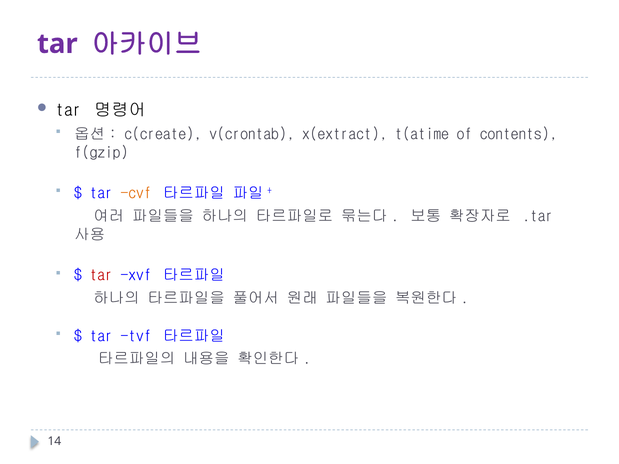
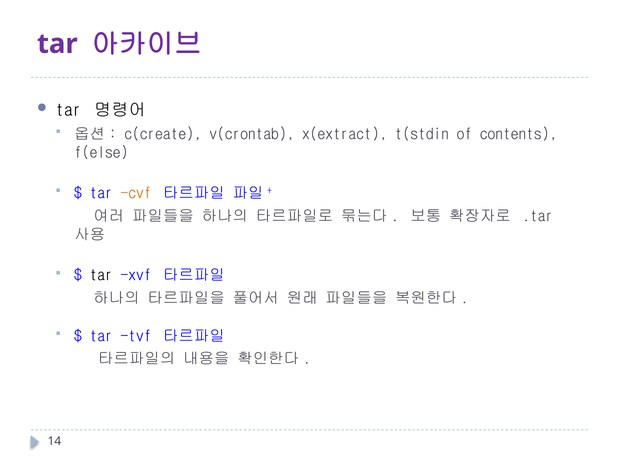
t(atime: t(atime -> t(stdin (422, 134)
f(gzip: f(gzip -> f(else (101, 153)
tar colour: red -> black (101, 275)
